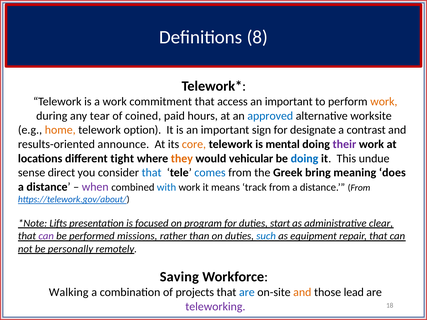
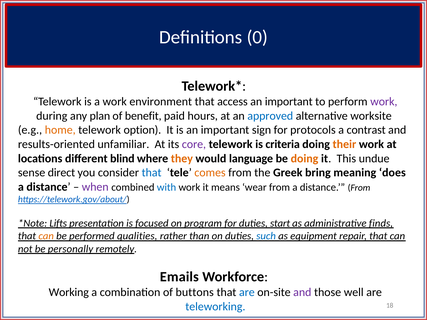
8: 8 -> 0 (257, 37)
commitment: commitment -> environment (161, 102)
work colour: orange -> purple (384, 102)
tear: tear -> plan (100, 116)
coined: coined -> benefit (143, 116)
designate: designate -> protocols (313, 130)
announce: announce -> unfamiliar (123, 144)
core colour: orange -> purple (194, 144)
mental: mental -> criteria (283, 144)
their colour: purple -> orange (344, 144)
tight: tight -> blind (122, 159)
vehicular: vehicular -> language (251, 159)
doing colour: blue -> orange (305, 159)
comes colour: blue -> orange (210, 173)
track: track -> wear (254, 187)
clear: clear -> finds (381, 223)
can colour: purple -> orange (46, 236)
missions: missions -> qualities (137, 236)
Saving: Saving -> Emails (179, 277)
Walking: Walking -> Working (69, 293)
projects: projects -> buttons (195, 293)
and colour: orange -> purple (302, 293)
lead: lead -> well (354, 293)
teleworking colour: purple -> blue (215, 307)
